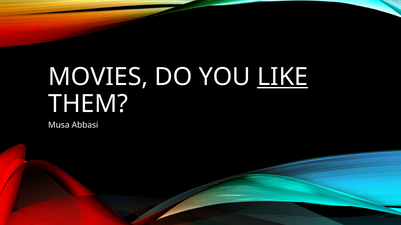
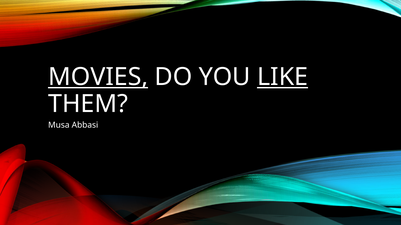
MOVIES underline: none -> present (98, 77)
